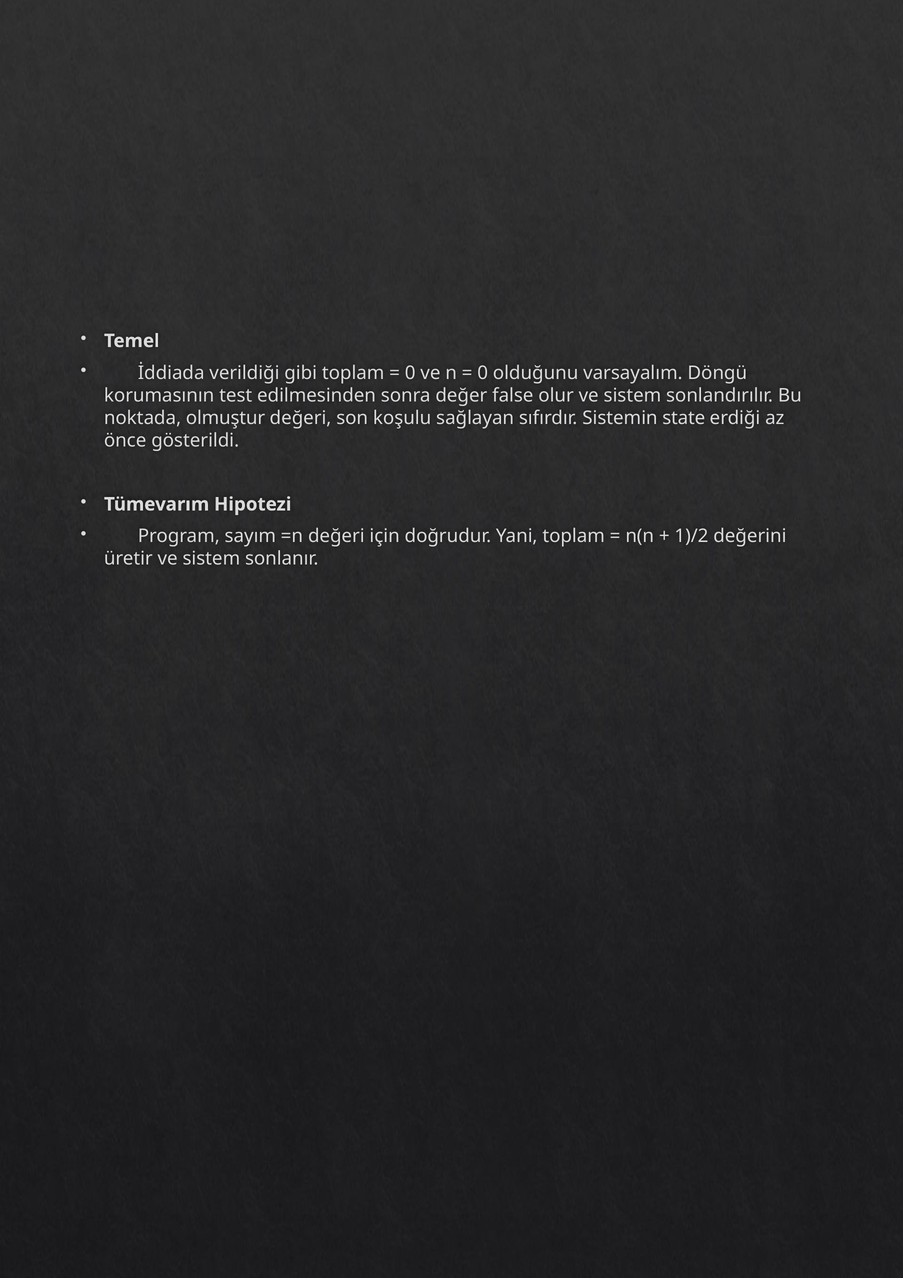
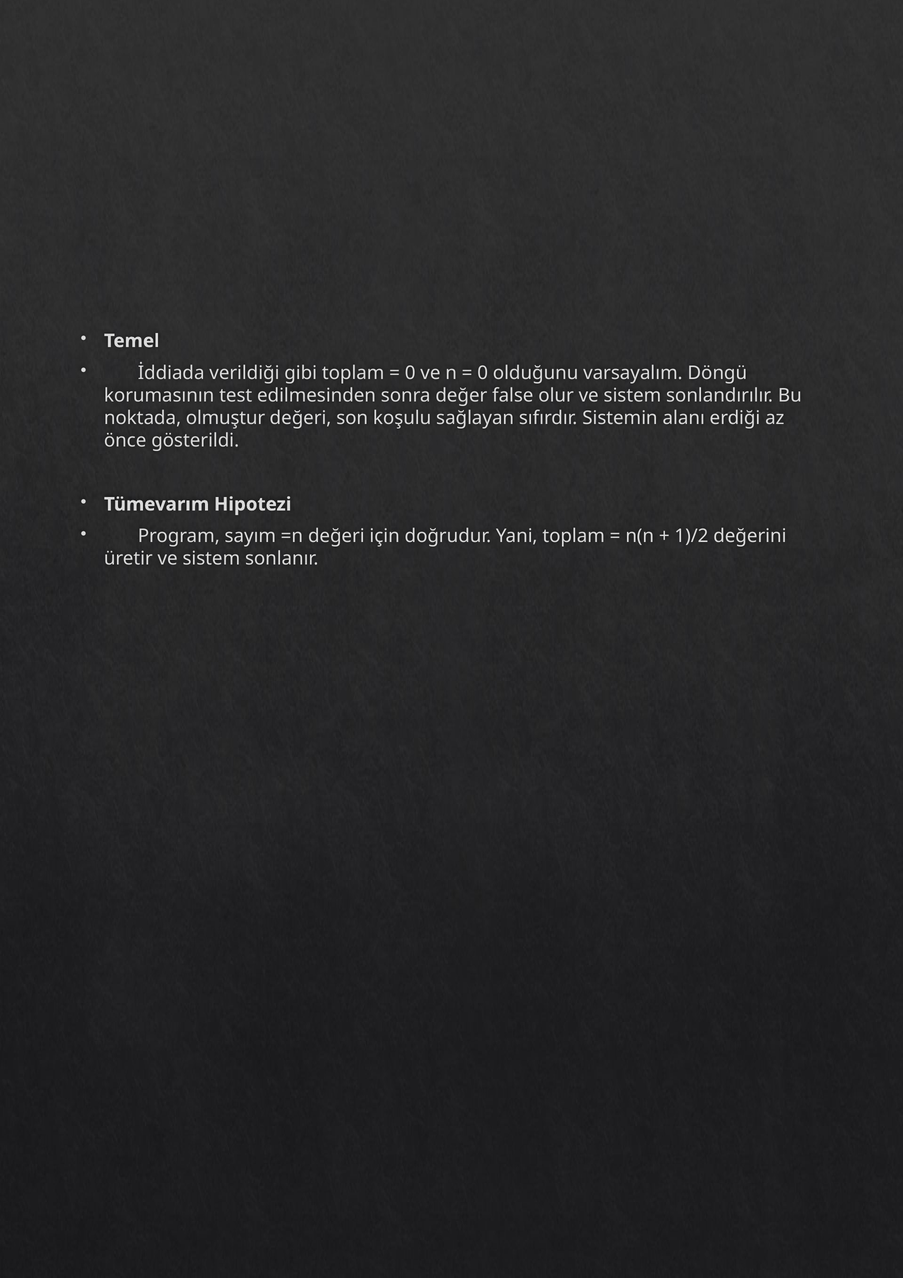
state: state -> alanı (684, 418)
